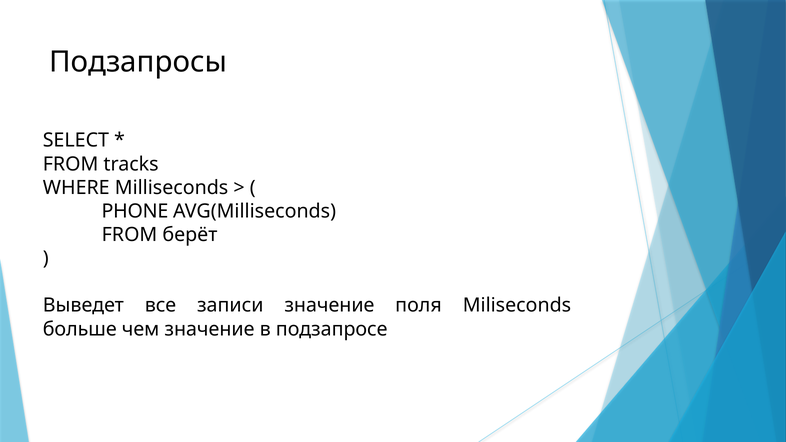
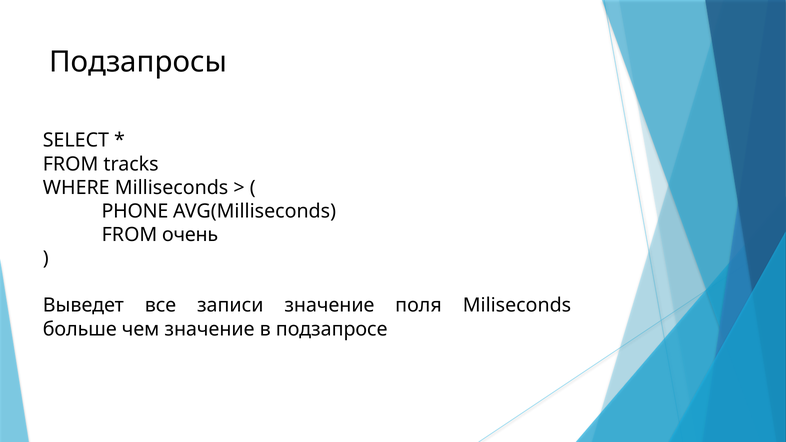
берёт: берёт -> очень (190, 235)
